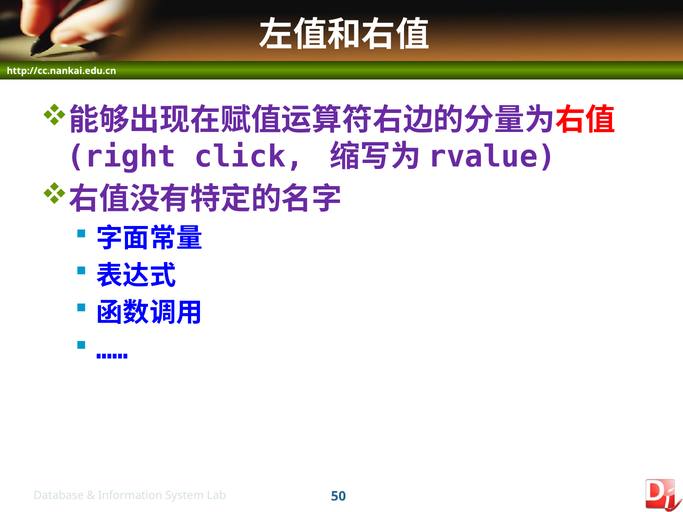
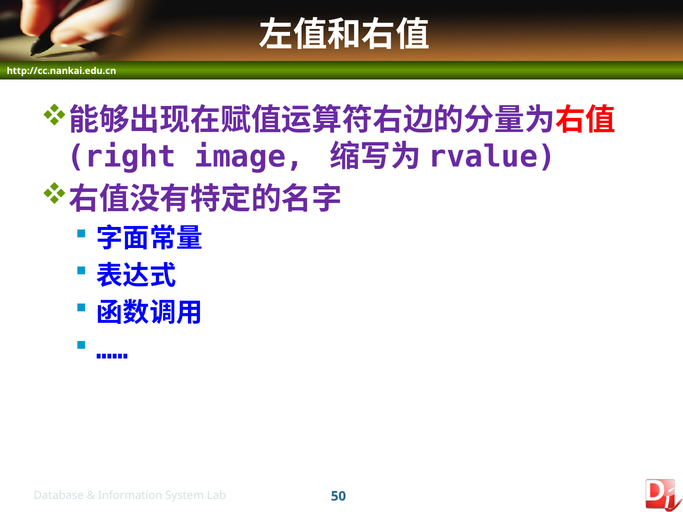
click: click -> image (249, 157)
